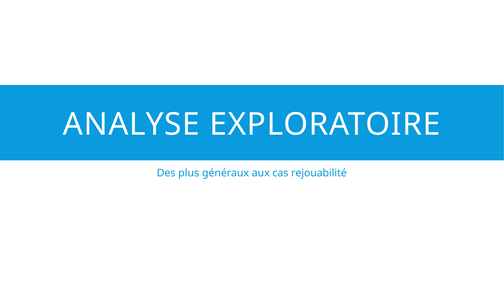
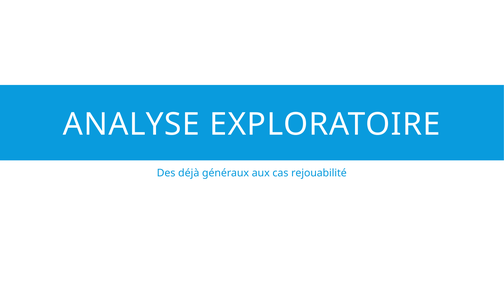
plus: plus -> déjà (189, 173)
